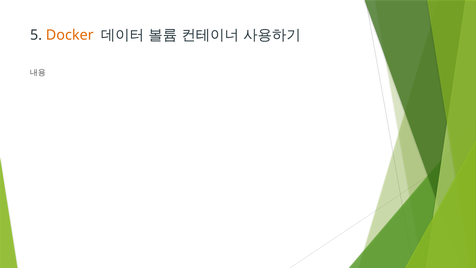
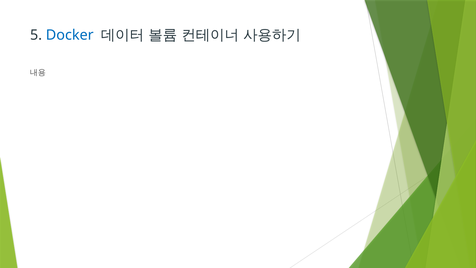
Docker colour: orange -> blue (70, 35)
